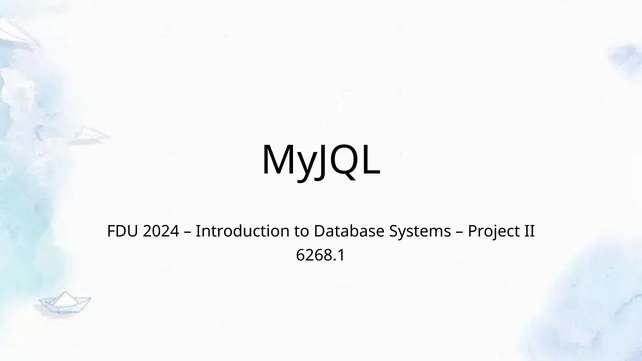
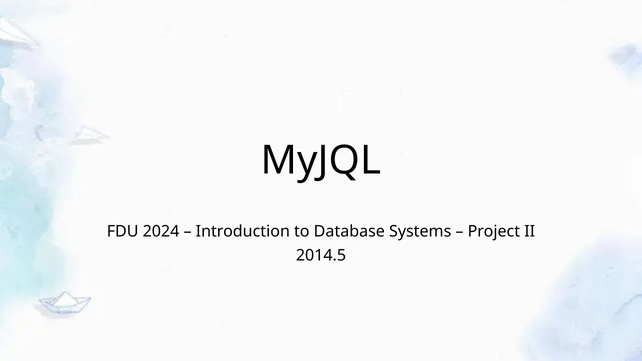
6268.1: 6268.1 -> 2014.5 (321, 255)
